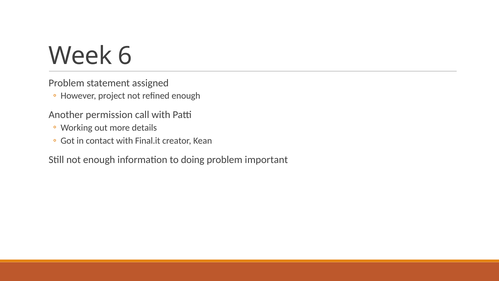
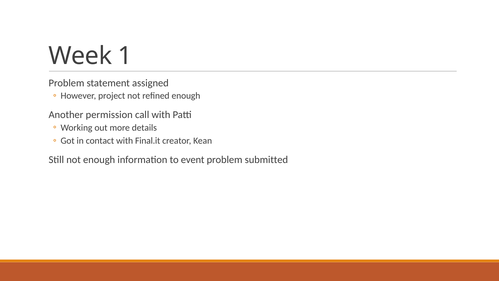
6: 6 -> 1 (125, 56)
doing: doing -> event (193, 160)
important: important -> submitted (266, 160)
